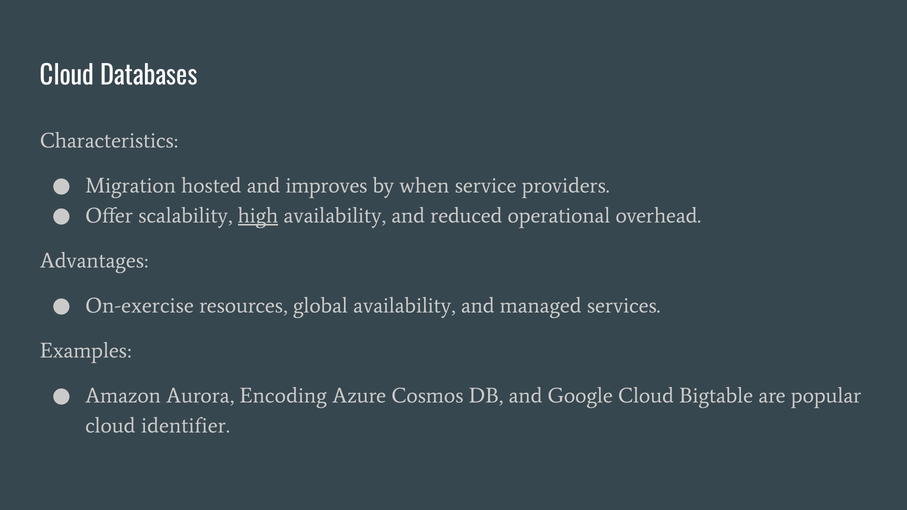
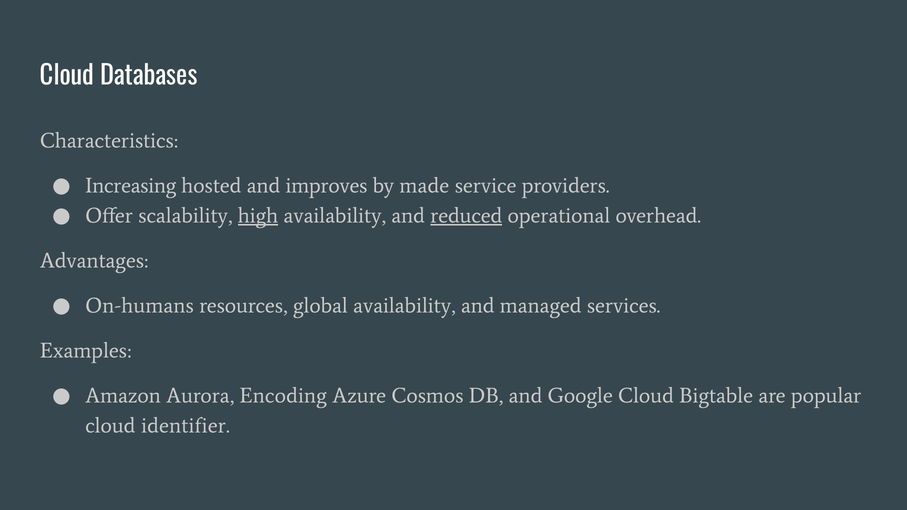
Migration: Migration -> Increasing (131, 186)
when: when -> made (424, 186)
reduced underline: none -> present (466, 216)
On-exercise: On-exercise -> On-humans (140, 306)
